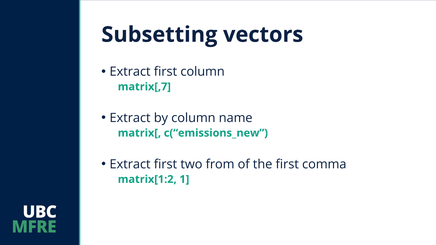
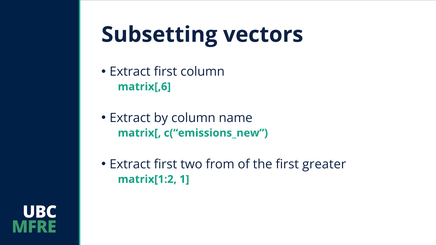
matrix[,7: matrix[,7 -> matrix[,6 (144, 87)
comma: comma -> greater (324, 164)
